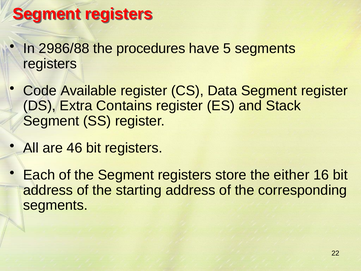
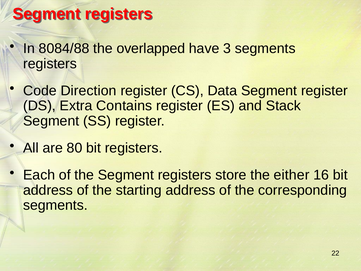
2986/88: 2986/88 -> 8084/88 (64, 48)
procedures: procedures -> overlapped (151, 48)
5: 5 -> 3 (227, 48)
Available: Available -> Direction (89, 91)
46: 46 -> 80 (75, 148)
